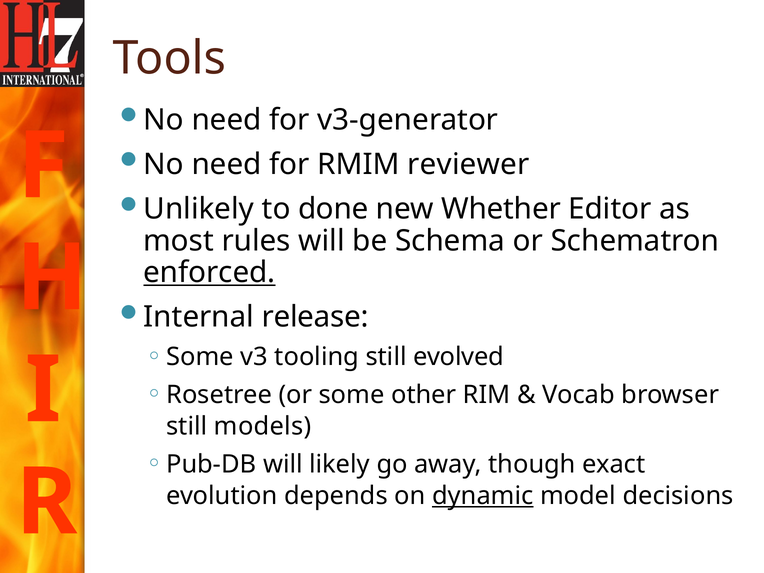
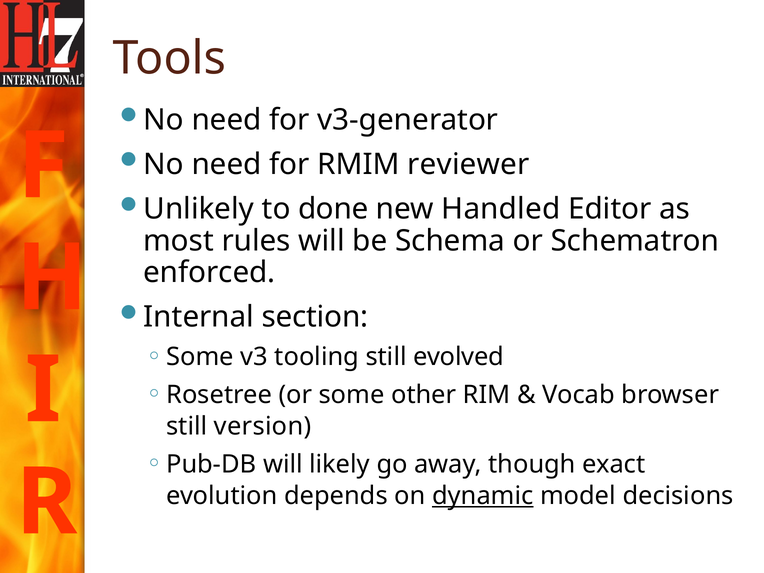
Whether: Whether -> Handled (501, 209)
enforced underline: present -> none (209, 273)
release: release -> section (315, 317)
models: models -> version (263, 427)
